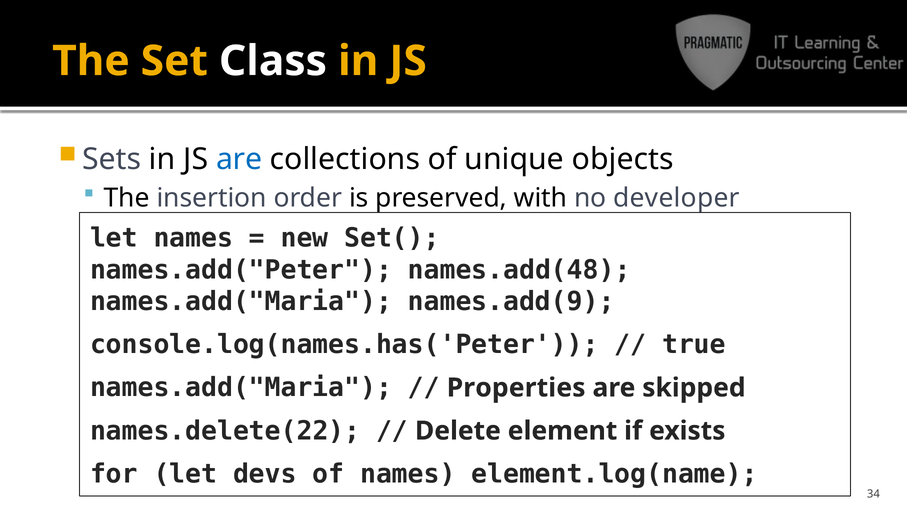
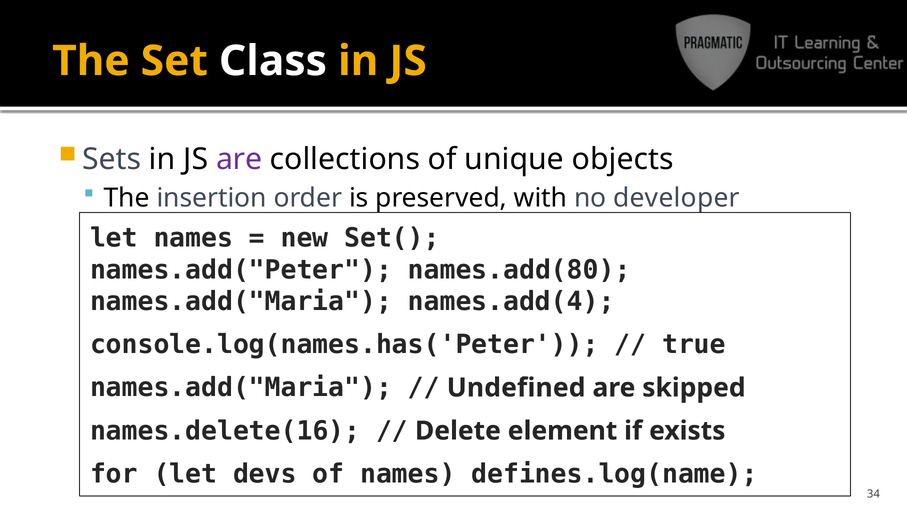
are colour: blue -> purple (239, 159)
names.add(48: names.add(48 -> names.add(80 (519, 270)
names.add(9: names.add(9 -> names.add(4 (511, 302)
Properties: Properties -> Undefined (516, 388)
names.delete(22: names.delete(22 -> names.delete(16 (225, 431)
element.log(name: element.log(name -> defines.log(name (614, 474)
